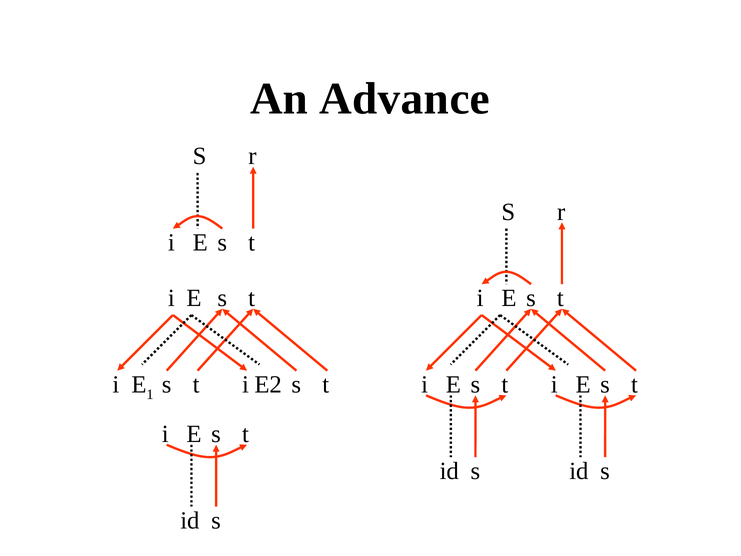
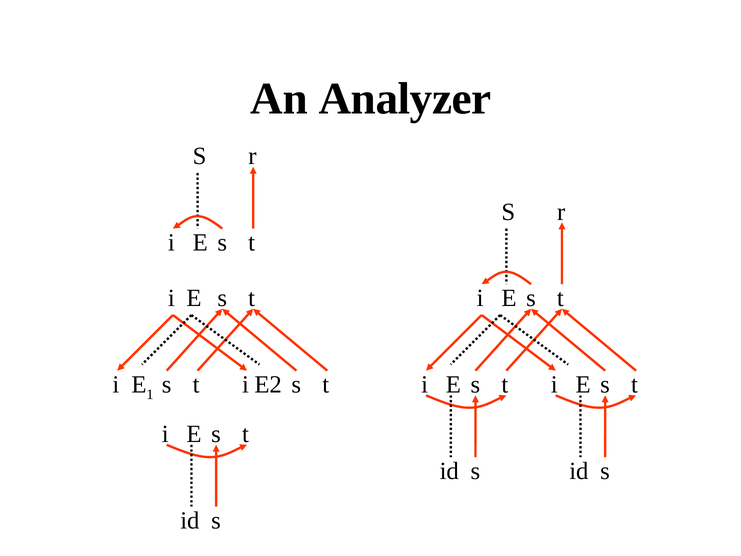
Advance: Advance -> Analyzer (405, 99)
